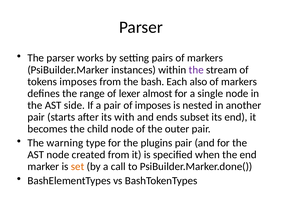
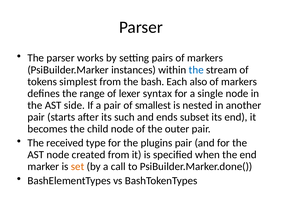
the colour: purple -> blue (196, 70)
tokens imposes: imposes -> simplest (78, 82)
almost: almost -> syntax (157, 94)
of imposes: imposes -> smallest (153, 105)
with: with -> such (124, 117)
warning: warning -> received (65, 143)
